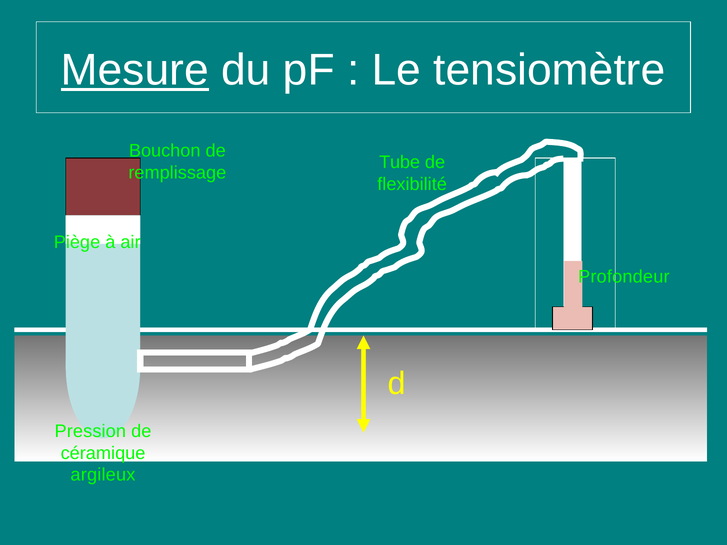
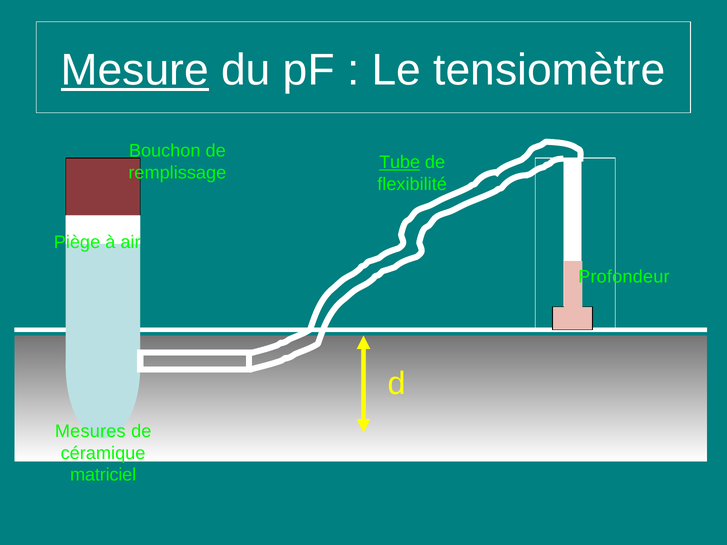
Tube underline: none -> present (400, 162)
Pression: Pression -> Mesures (90, 431)
argileux: argileux -> matriciel (103, 475)
